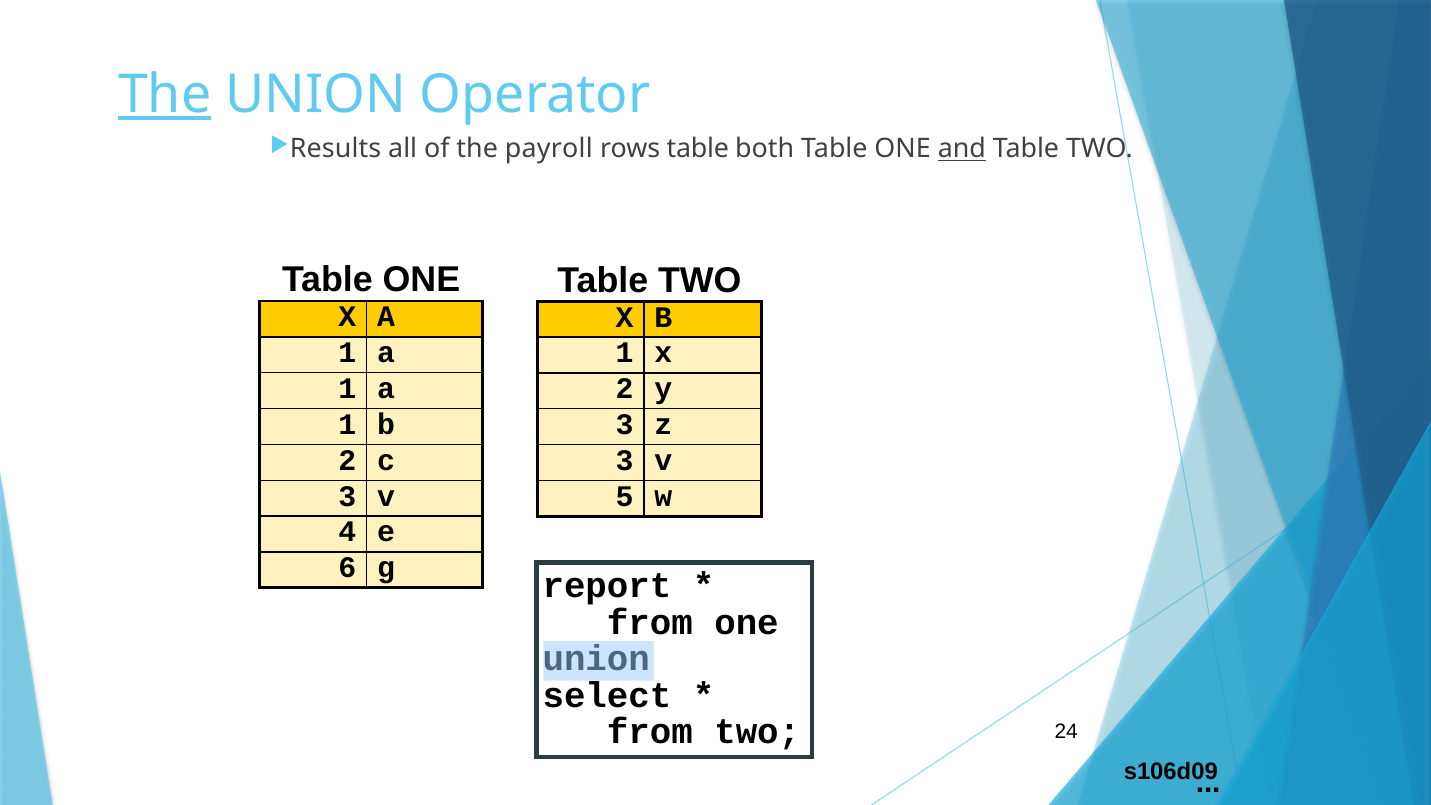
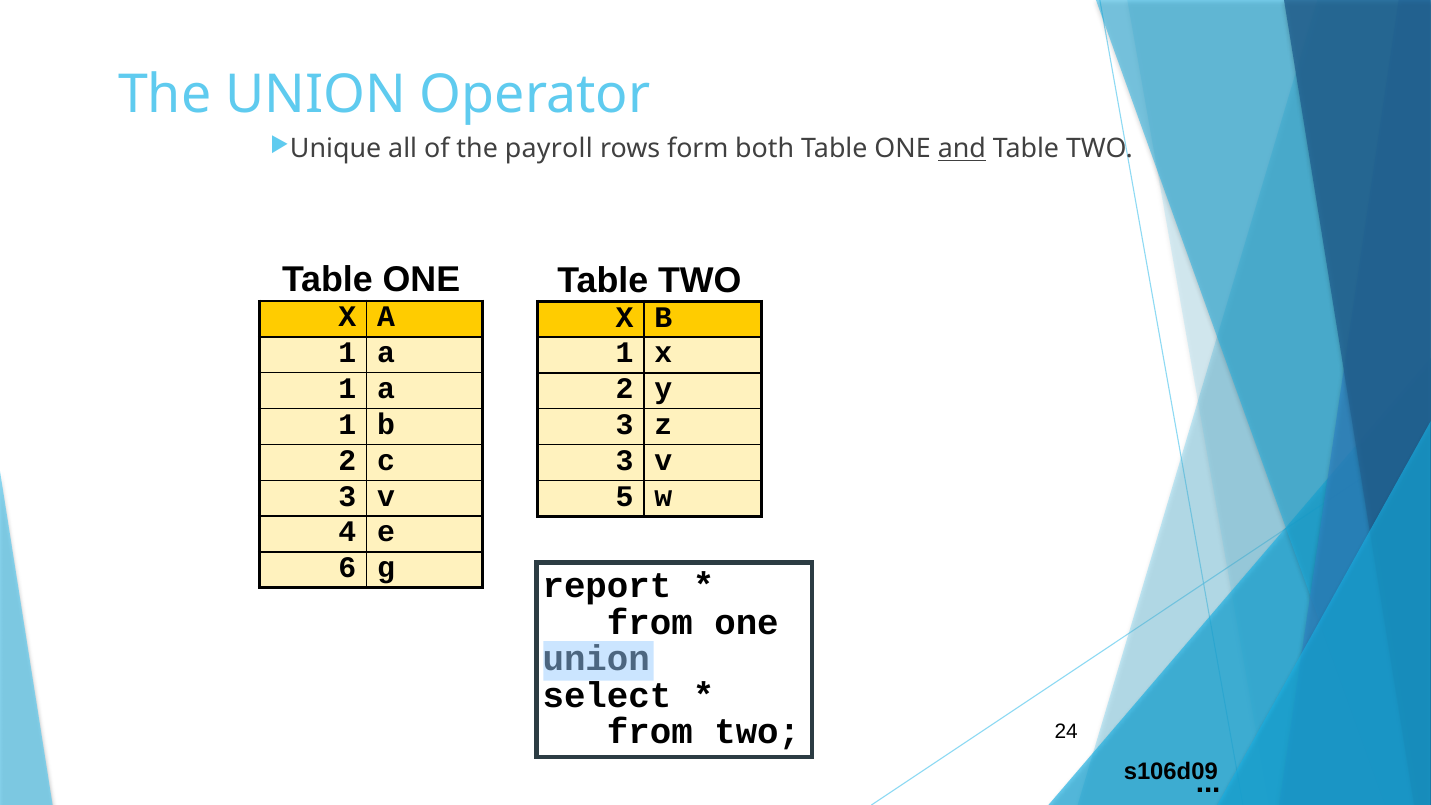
The underline: present -> none (165, 95)
Results: Results -> Unique (336, 149)
rows table: table -> form (698, 149)
